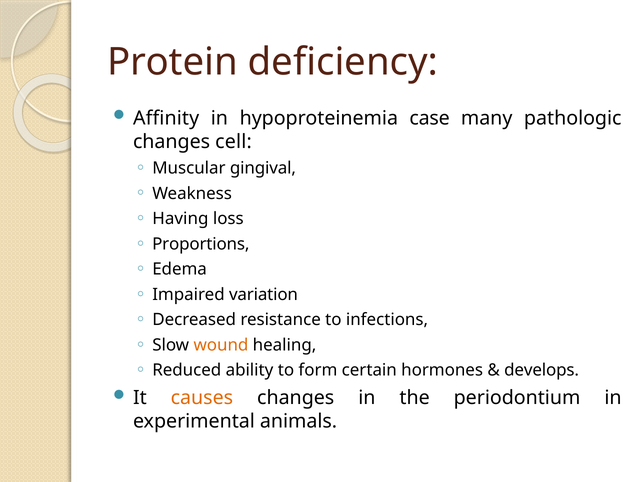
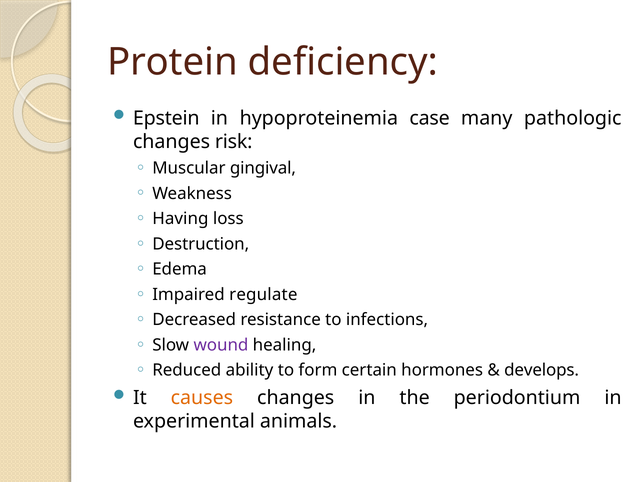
Affinity: Affinity -> Epstein (166, 118)
cell: cell -> risk (234, 142)
Proportions: Proportions -> Destruction (201, 244)
variation: variation -> regulate (263, 295)
wound colour: orange -> purple (221, 345)
